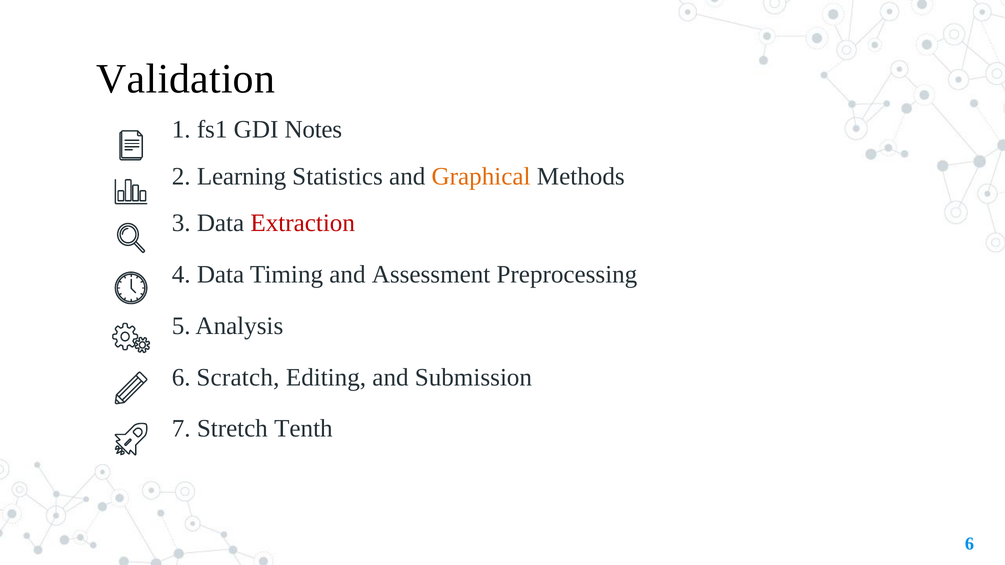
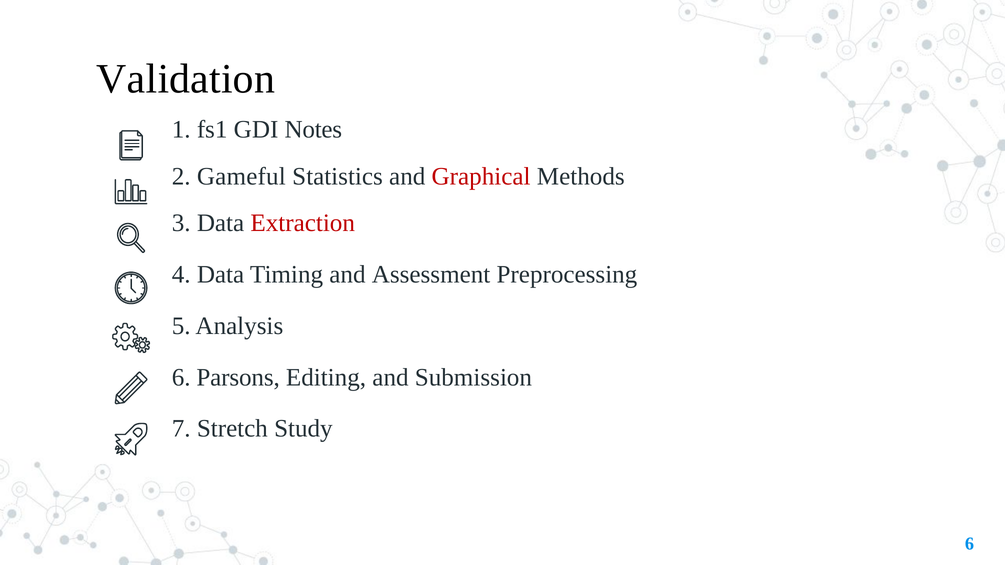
Learning: Learning -> Gameful (241, 176)
Graphical colour: orange -> red (481, 176)
Scratch: Scratch -> Parsons (238, 378)
Tenth: Tenth -> Study (303, 429)
